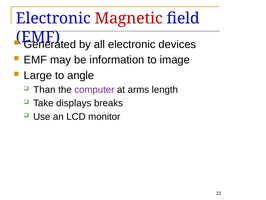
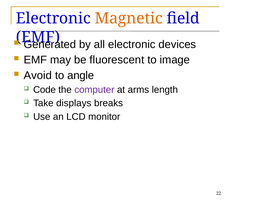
Magnetic colour: red -> orange (129, 18)
information: information -> fluorescent (117, 60)
Large: Large -> Avoid (38, 75)
Than: Than -> Code (44, 89)
